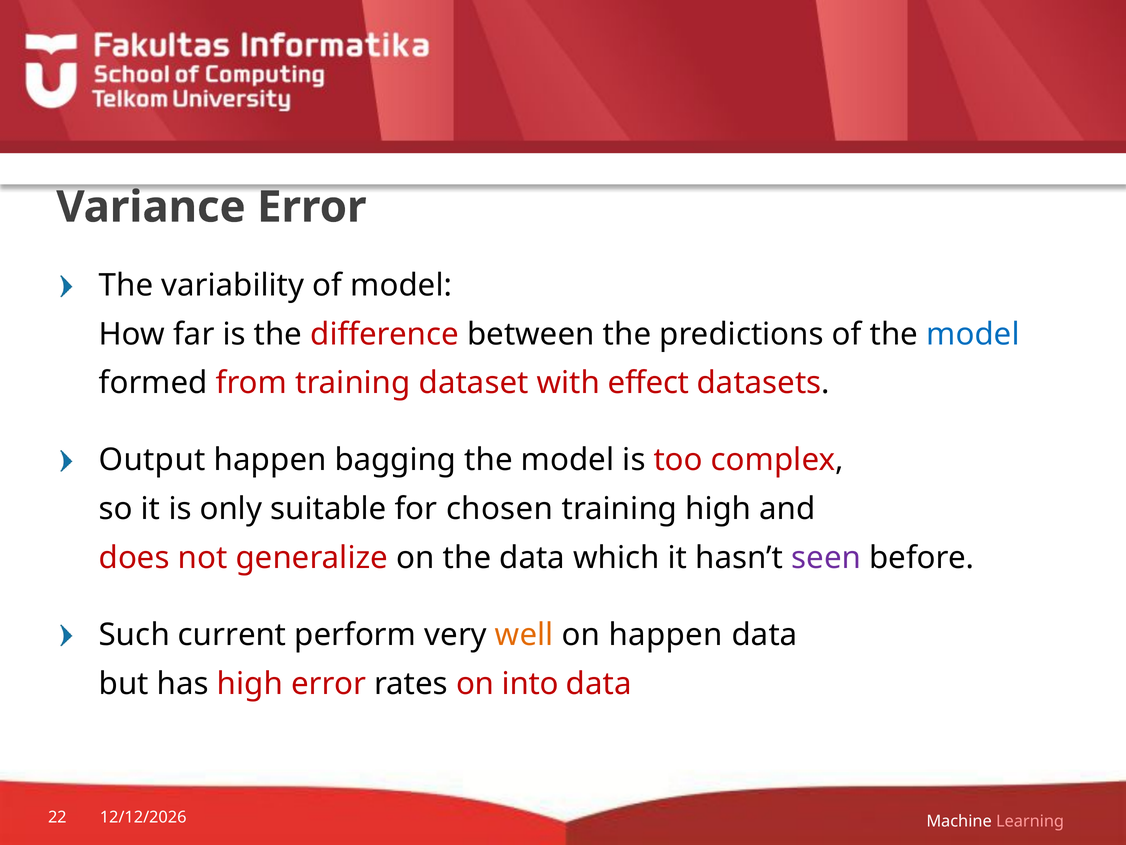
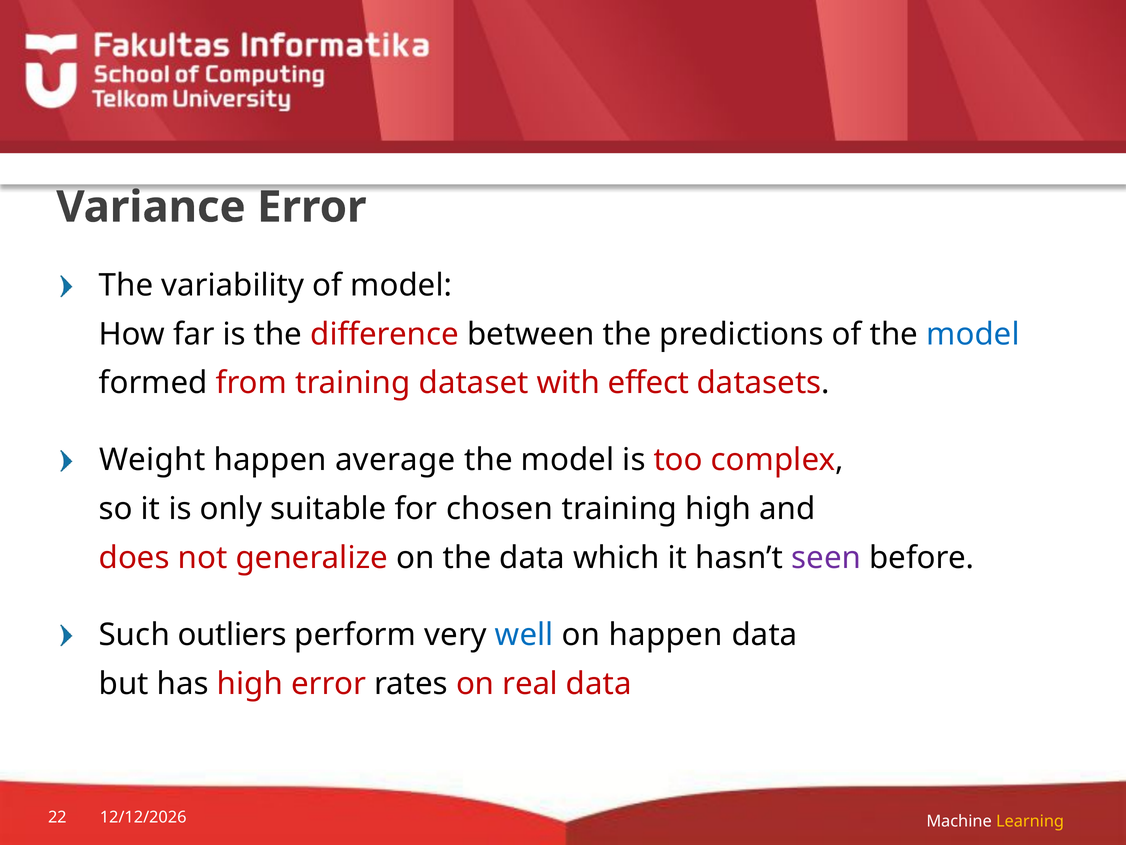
Output: Output -> Weight (152, 460)
bagging: bagging -> average (395, 460)
current: current -> outliers (232, 634)
well colour: orange -> blue (524, 634)
into: into -> real (530, 683)
Learning colour: pink -> yellow (1030, 821)
